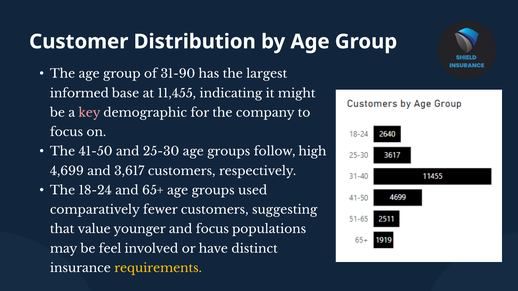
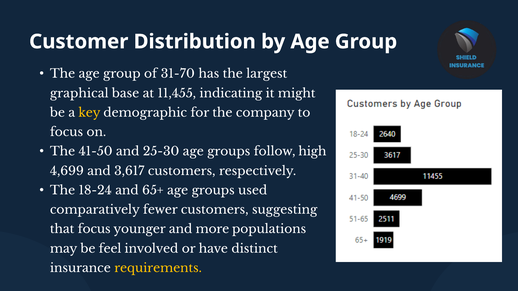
31-90: 31-90 -> 31-70 (178, 74)
informed: informed -> graphical (79, 93)
key colour: pink -> yellow (89, 113)
that value: value -> focus (94, 230)
and focus: focus -> more (212, 230)
